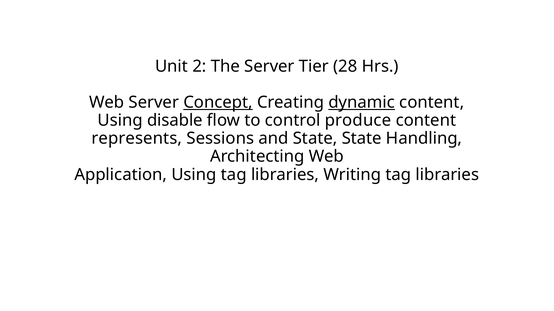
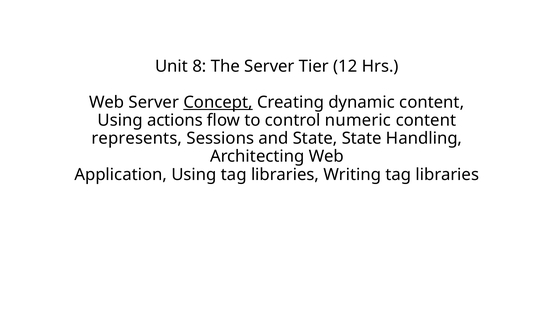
2: 2 -> 8 (199, 66)
28: 28 -> 12 (345, 66)
dynamic underline: present -> none (362, 103)
disable: disable -> actions (175, 121)
produce: produce -> numeric (358, 121)
